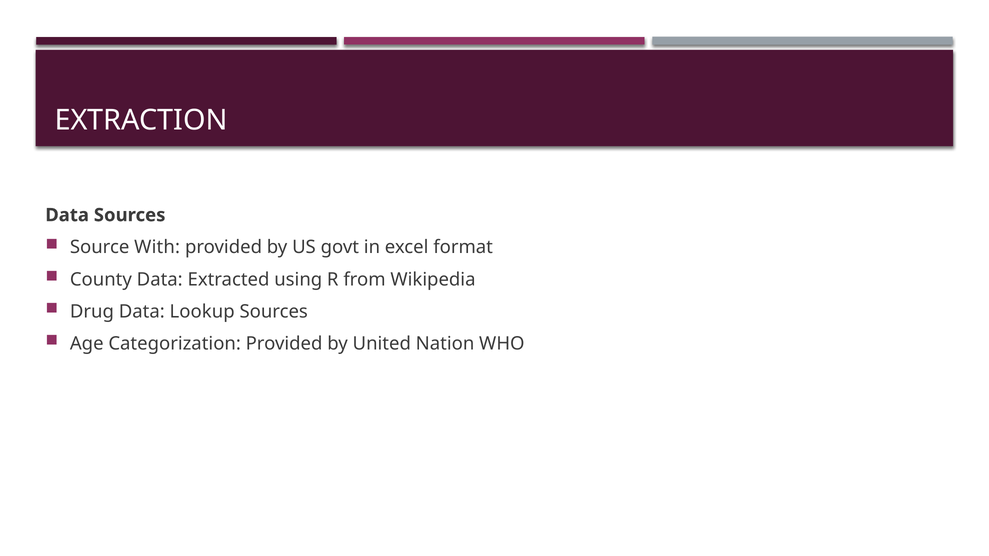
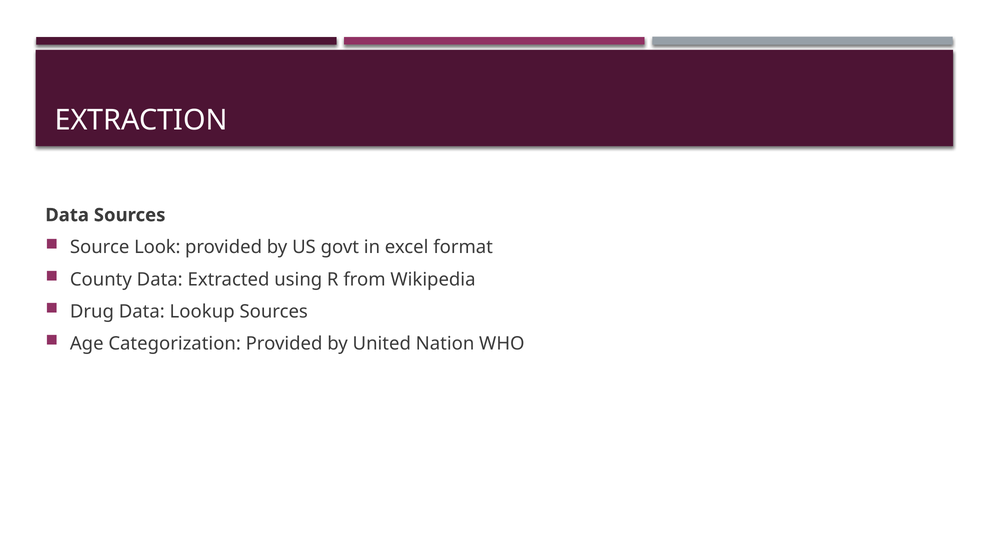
With: With -> Look (157, 247)
